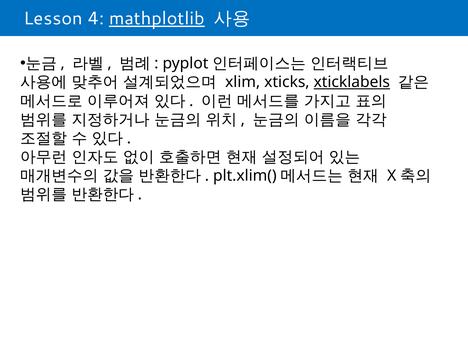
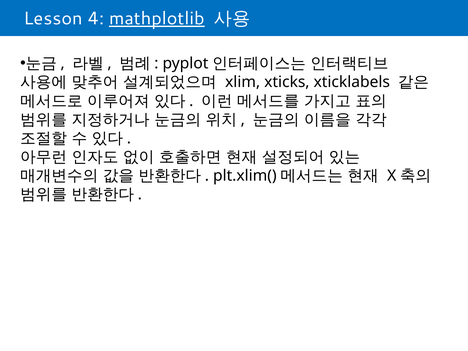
xticklabels underline: present -> none (352, 82)
